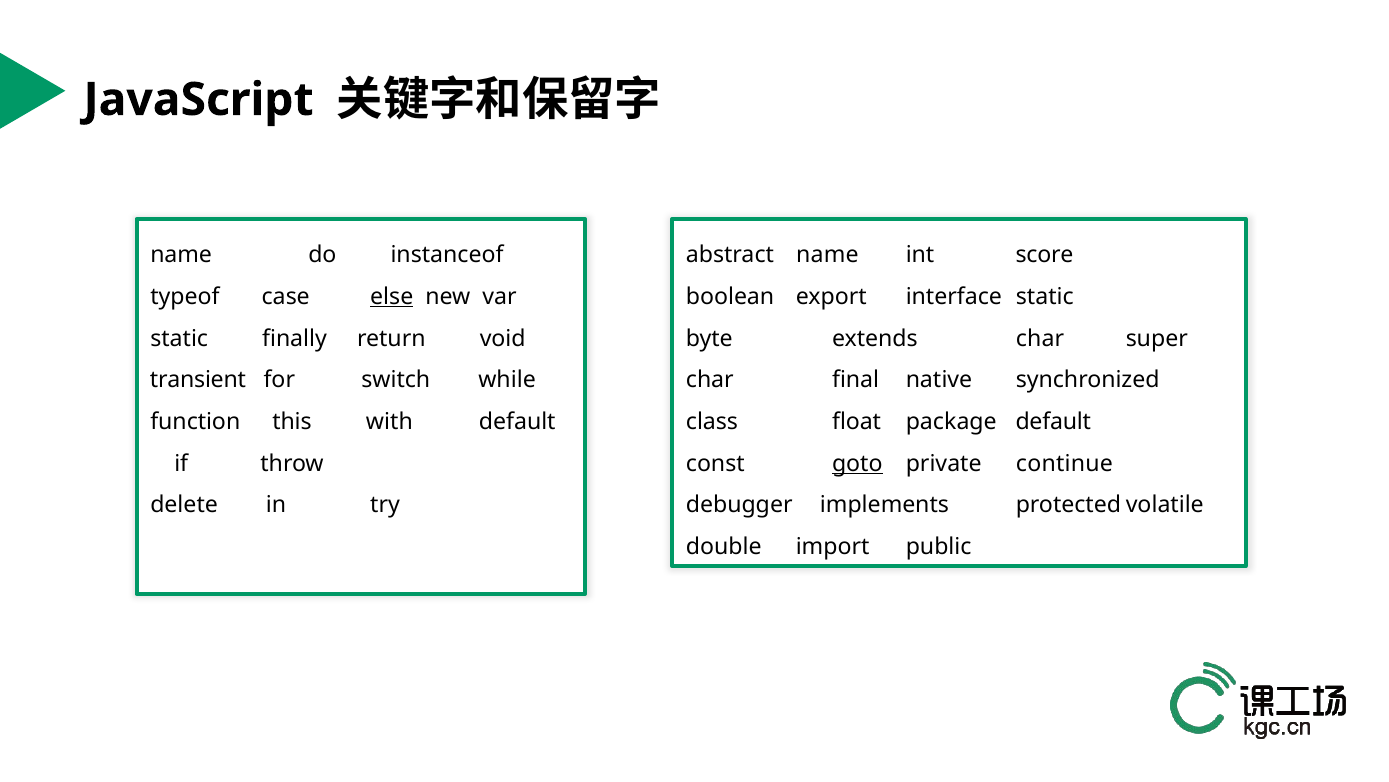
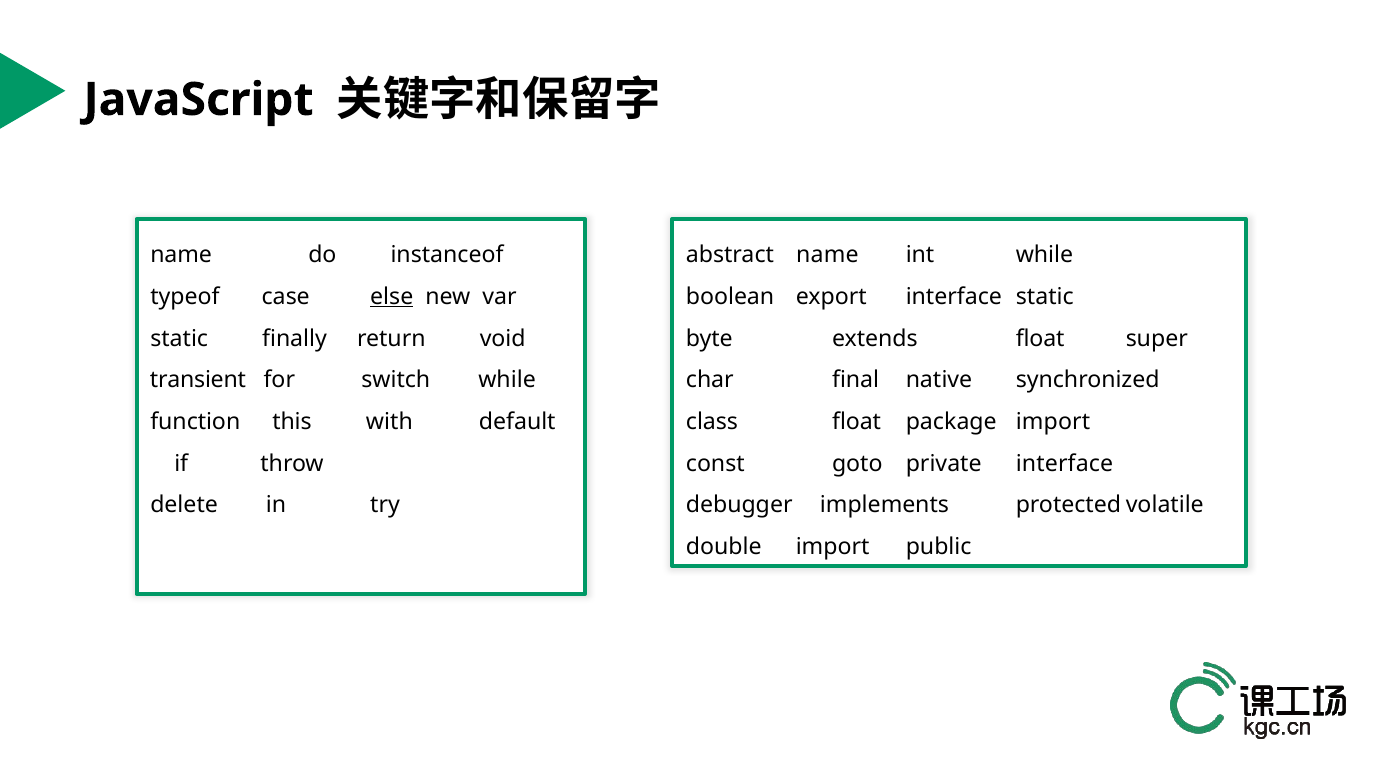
int score: score -> while (1044, 255)
extends char: char -> float (1040, 338)
package default: default -> import (1053, 422)
goto underline: present -> none (857, 463)
private continue: continue -> interface (1064, 463)
